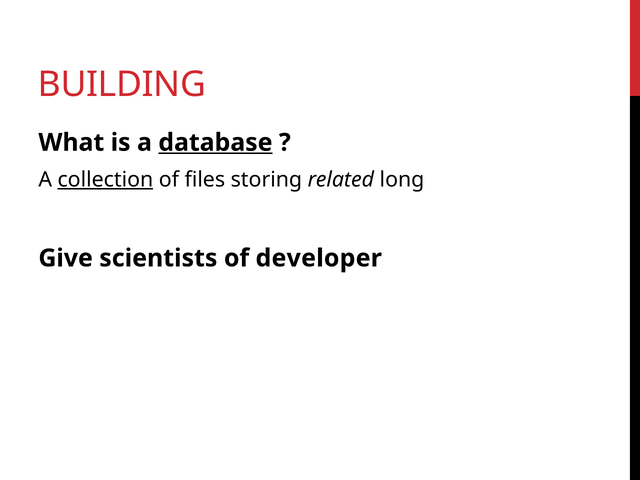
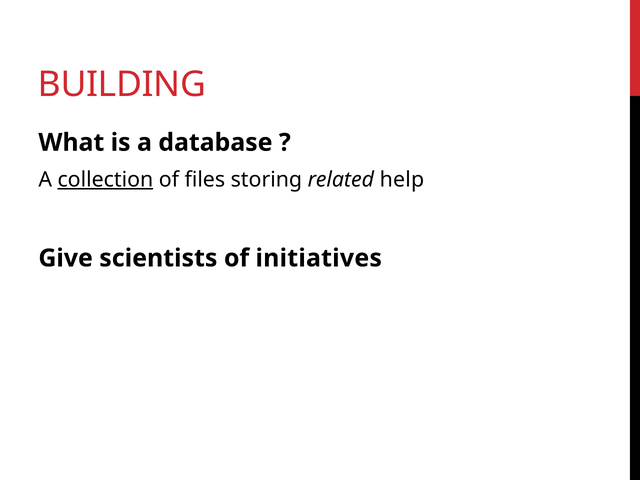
database underline: present -> none (215, 143)
long: long -> help (402, 180)
developer: developer -> initiatives (319, 258)
